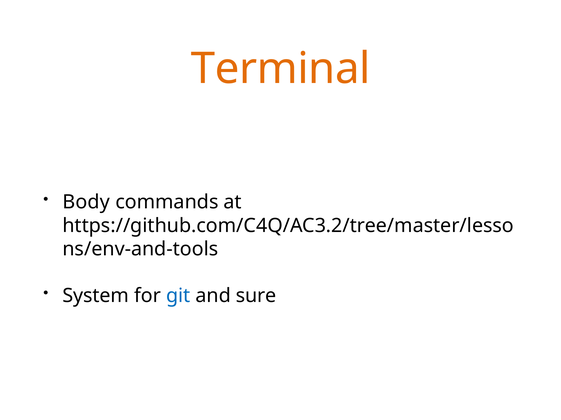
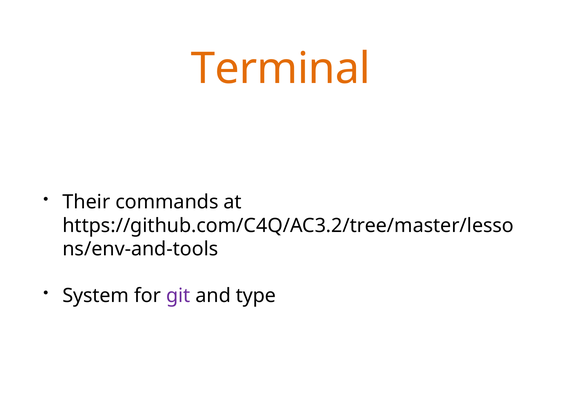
Body: Body -> Their (86, 202)
git colour: blue -> purple (178, 296)
sure: sure -> type (256, 296)
